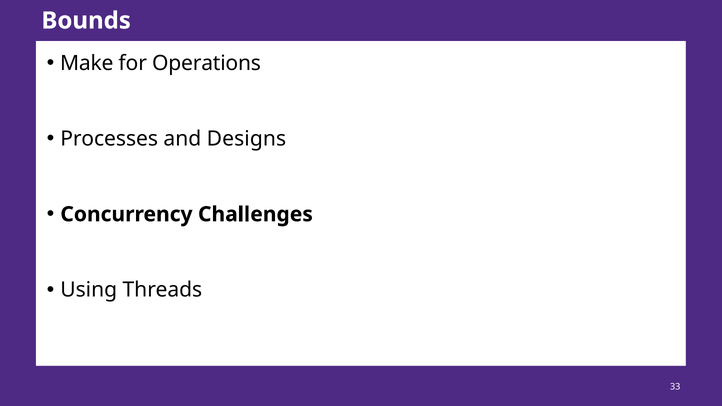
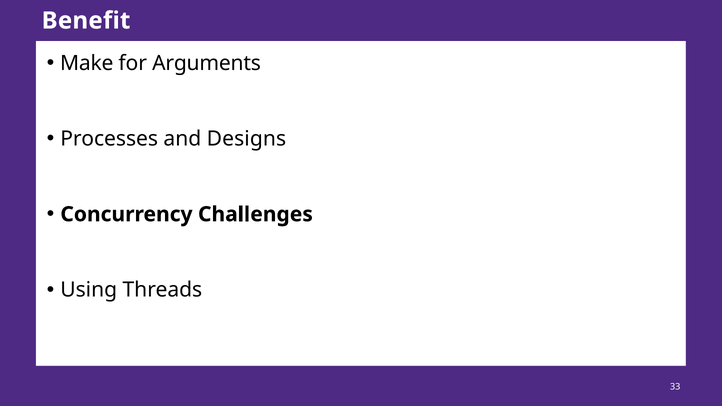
Bounds: Bounds -> Benefit (86, 21)
Operations: Operations -> Arguments (207, 63)
